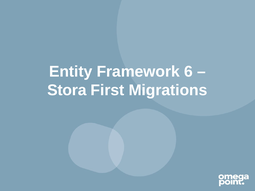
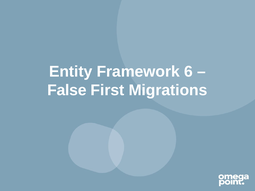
Stora: Stora -> False (67, 90)
